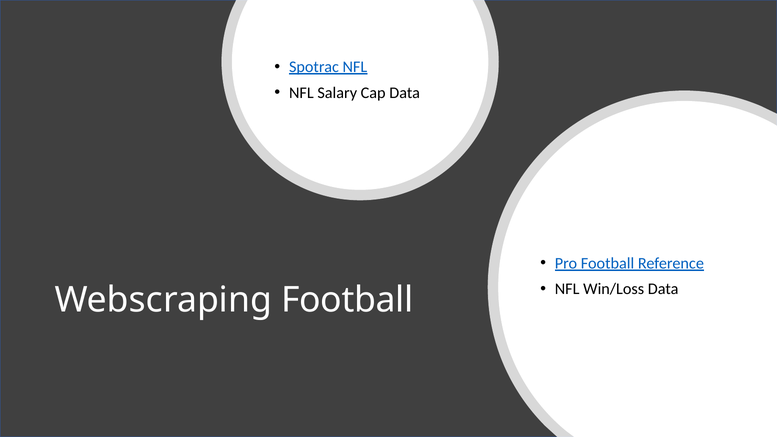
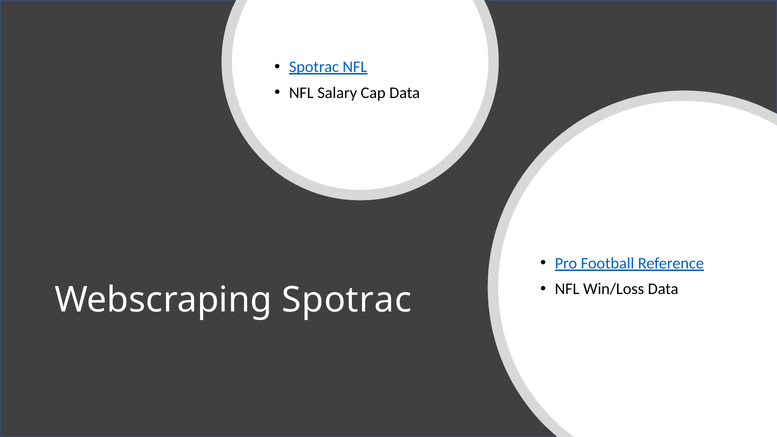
Webscraping Football: Football -> Spotrac (347, 300)
